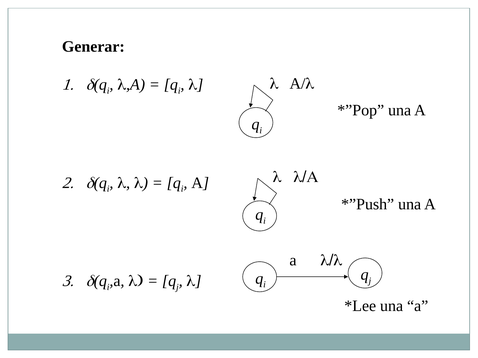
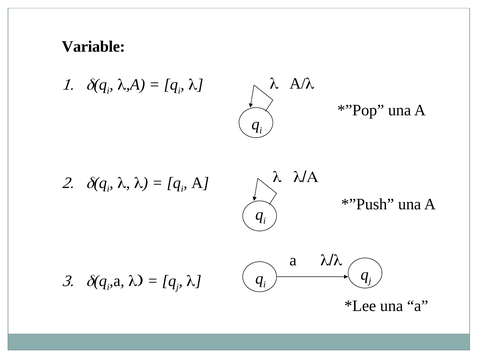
Generar: Generar -> Variable (93, 47)
